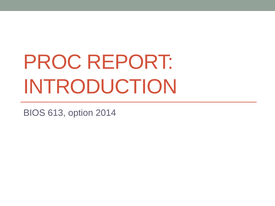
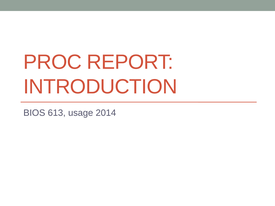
option: option -> usage (81, 113)
